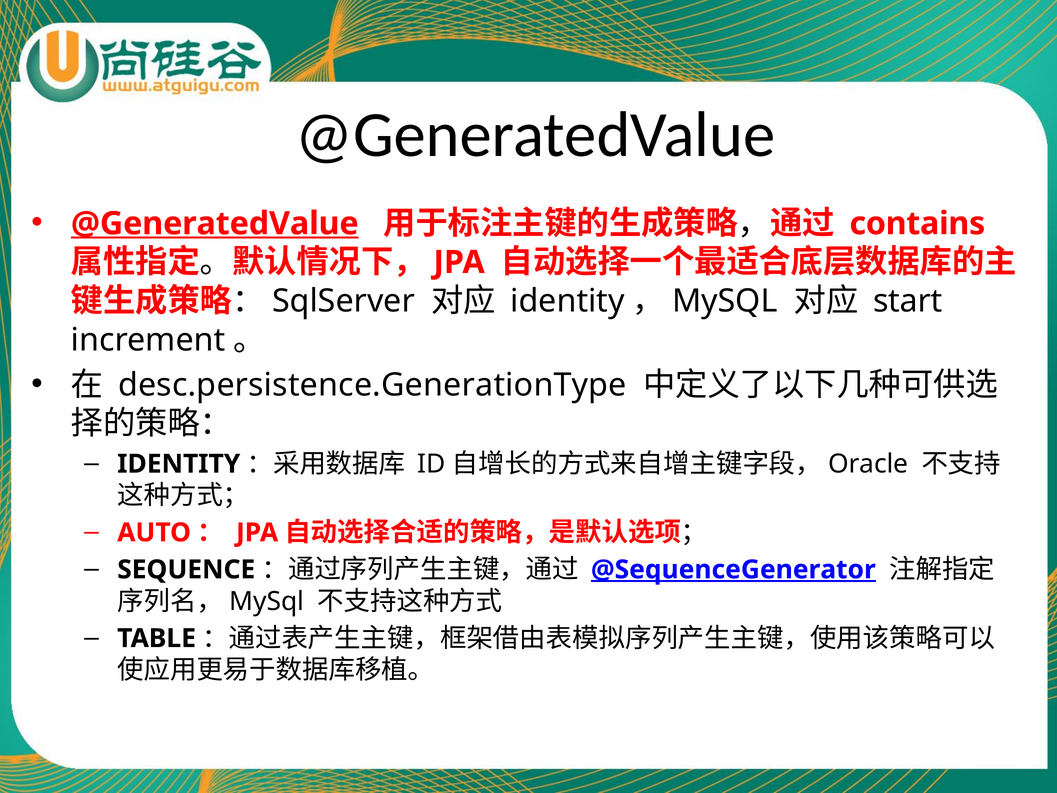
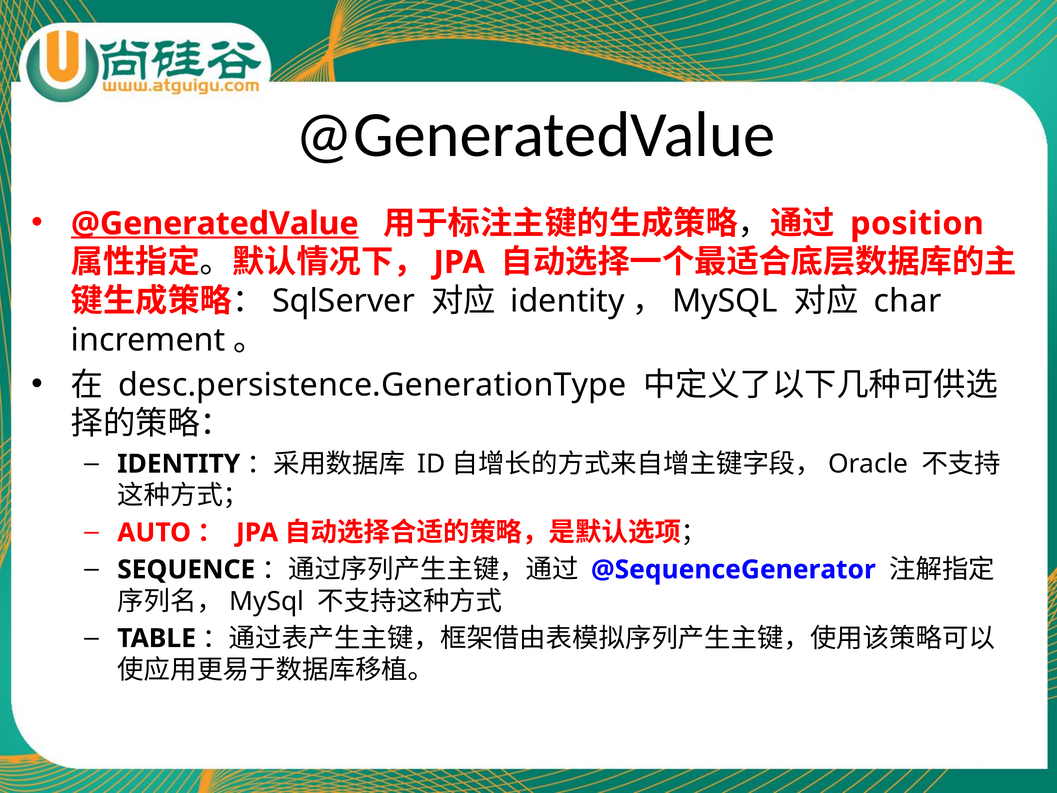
contains: contains -> position (917, 224)
start: start -> char (907, 301)
@SequenceGenerator underline: present -> none (733, 569)
